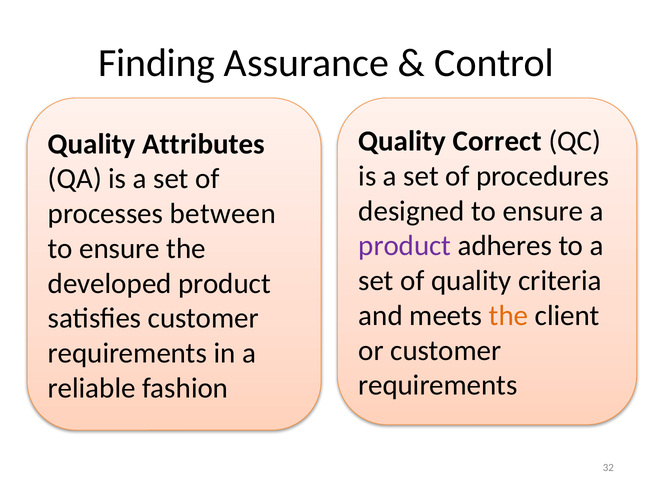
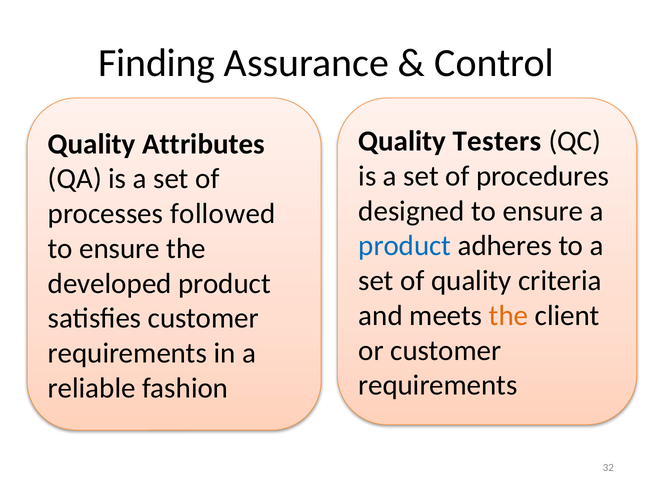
Correct: Correct -> Testers (497, 141)
between: between -> followed (223, 214)
product colour: purple -> blue (405, 246)
